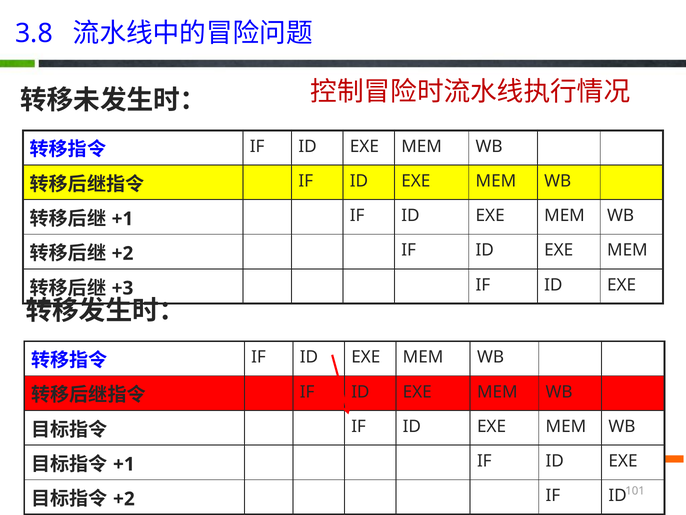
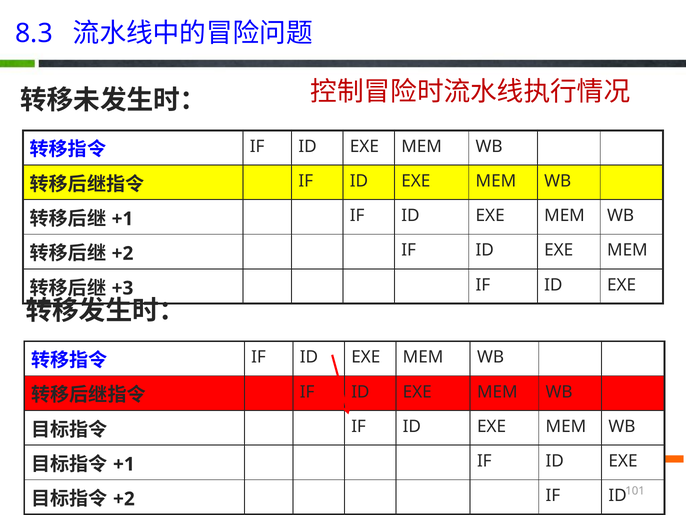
3.8: 3.8 -> 8.3 (34, 33)
